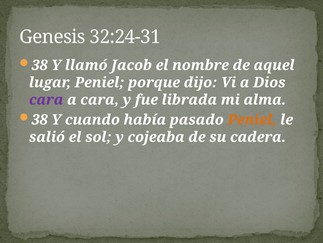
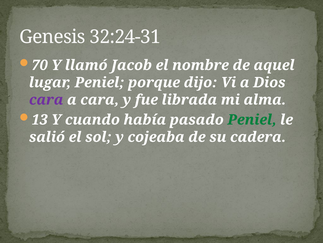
38: 38 -> 70 (40, 65)
38: 38 -> 13 (40, 119)
Peniel colour: orange -> green (252, 119)
